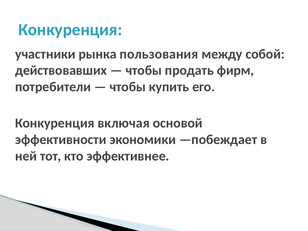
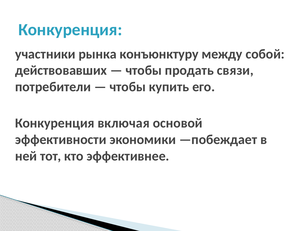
пользования: пользования -> конъюнктуру (159, 54)
фирм: фирм -> связи (235, 70)
